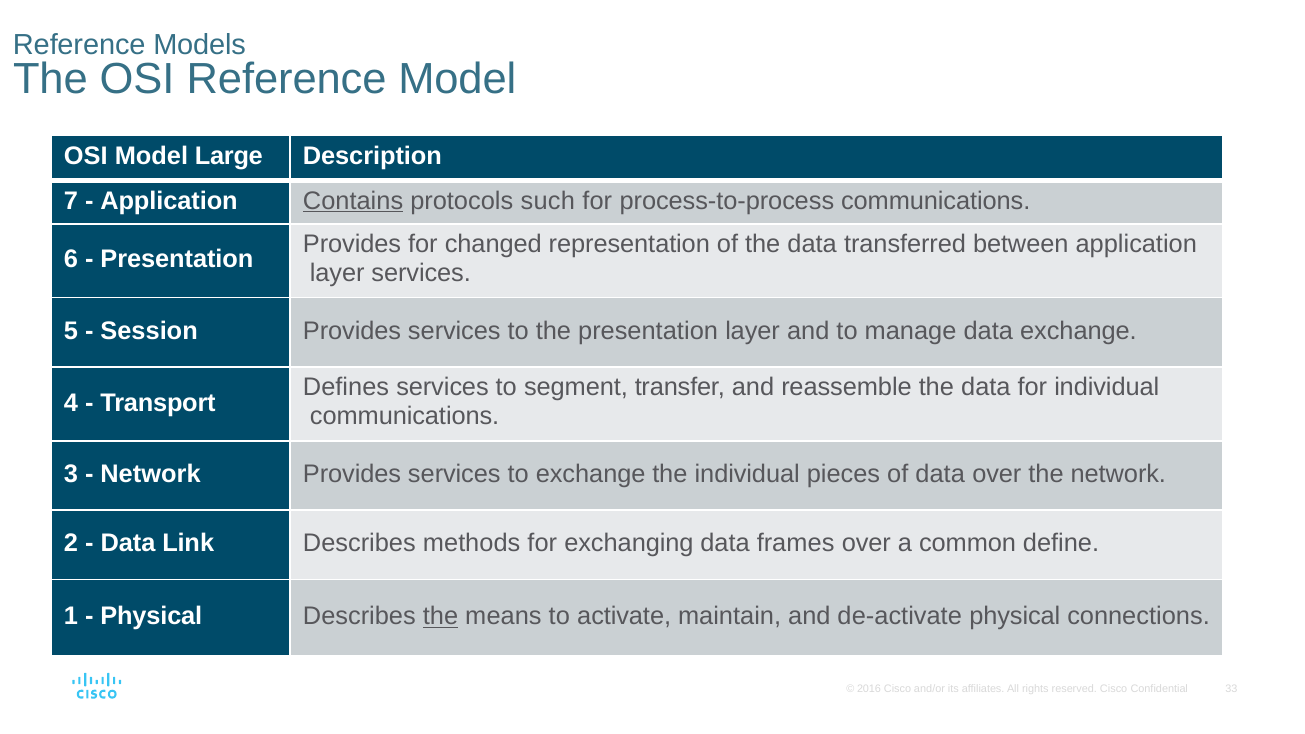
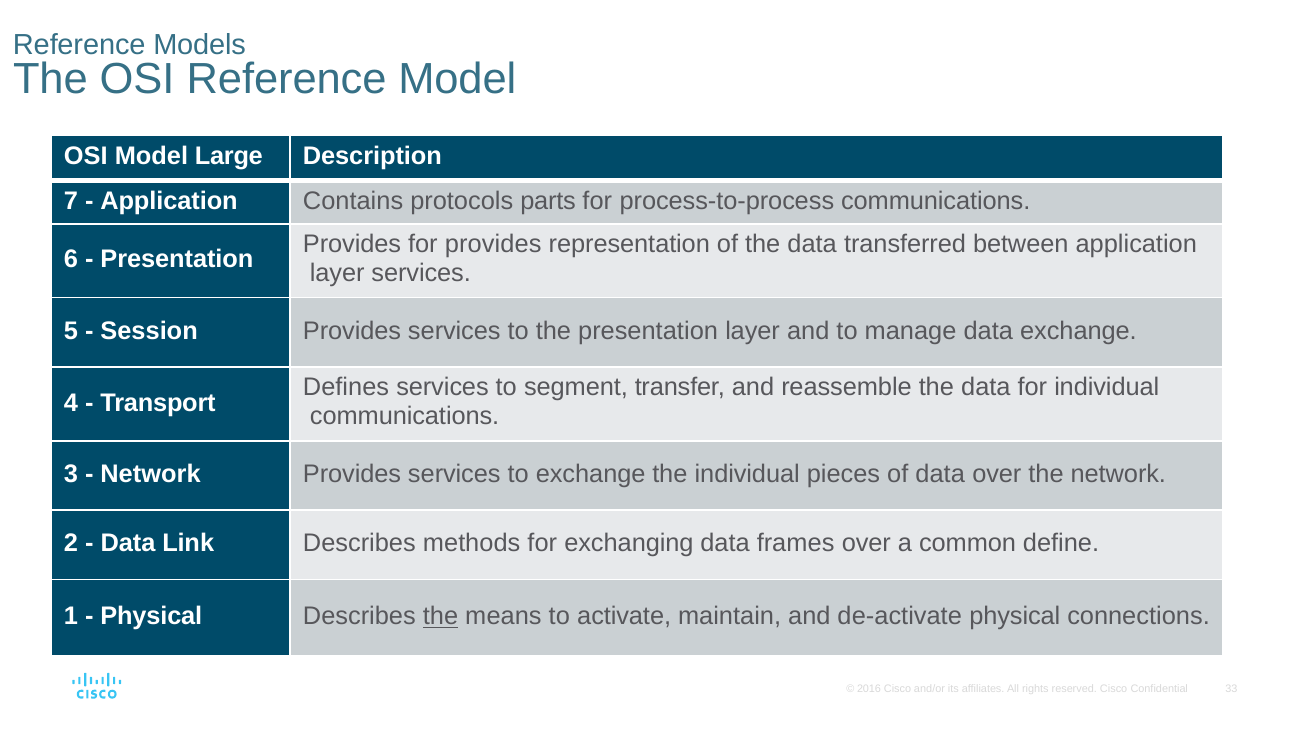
Contains underline: present -> none (353, 201)
such: such -> parts (548, 201)
for changed: changed -> provides (493, 244)
